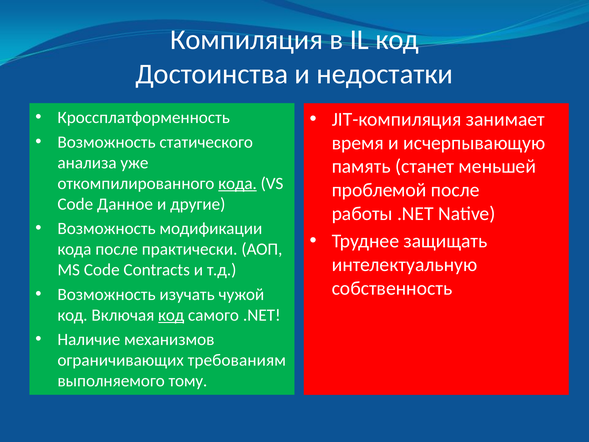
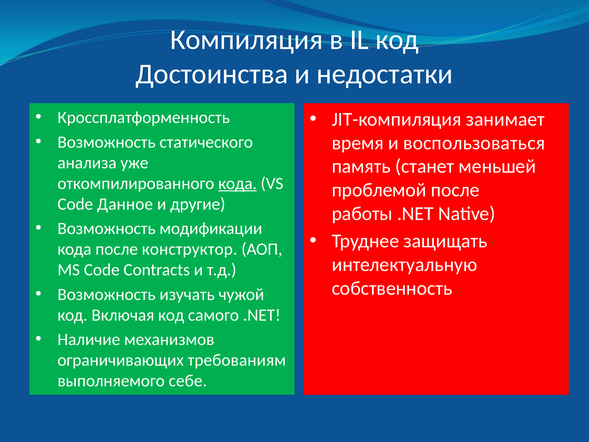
исчерпывающую: исчерпывающую -> воспользоваться (474, 143)
практически: практически -> конструктор (190, 249)
код underline: present -> none (171, 315)
тому: тому -> себе (188, 381)
